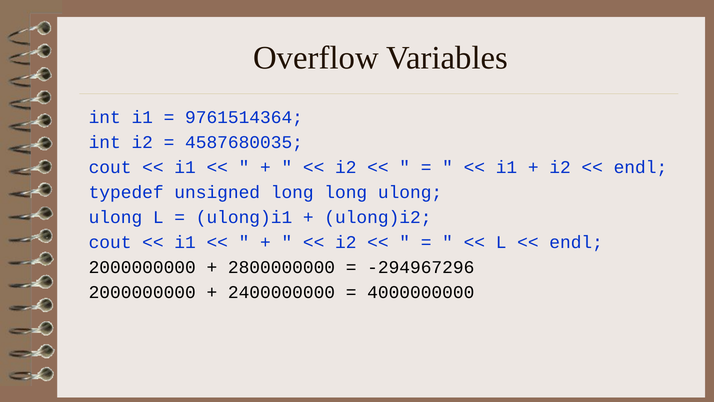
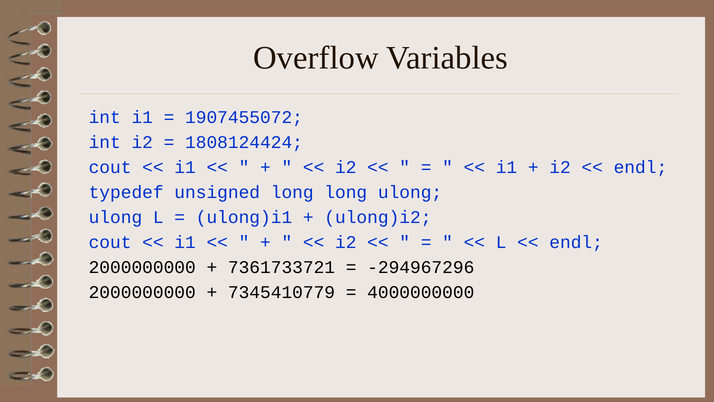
9761514364: 9761514364 -> 1907455072 (244, 117)
4587680035: 4587680035 -> 1808124424 (244, 142)
2800000000: 2800000000 -> 7361733721 (282, 267)
2400000000: 2400000000 -> 7345410779 (282, 292)
